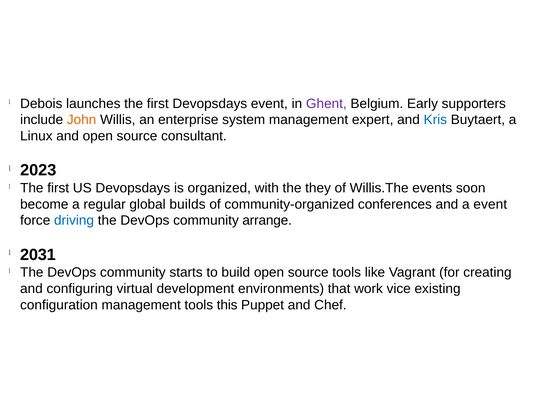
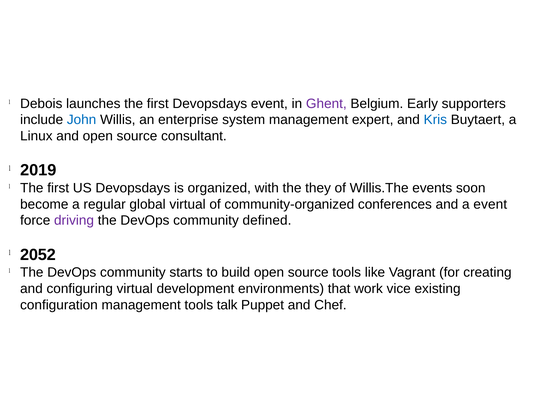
John colour: orange -> blue (82, 120)
2023: 2023 -> 2019 (38, 170)
global builds: builds -> virtual (188, 204)
driving colour: blue -> purple (74, 221)
arrange: arrange -> defined (267, 221)
2031: 2031 -> 2052 (38, 255)
this: this -> talk (227, 305)
